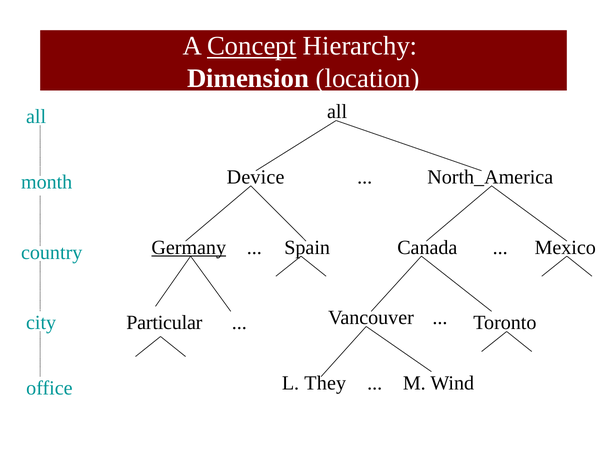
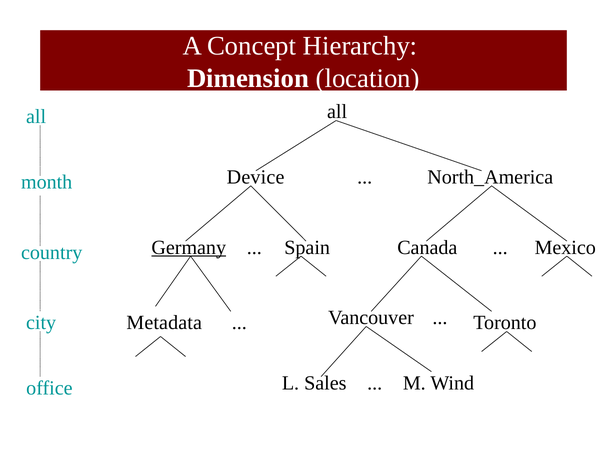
Concept underline: present -> none (252, 46)
Particular: Particular -> Metadata (164, 322)
They: They -> Sales (325, 383)
